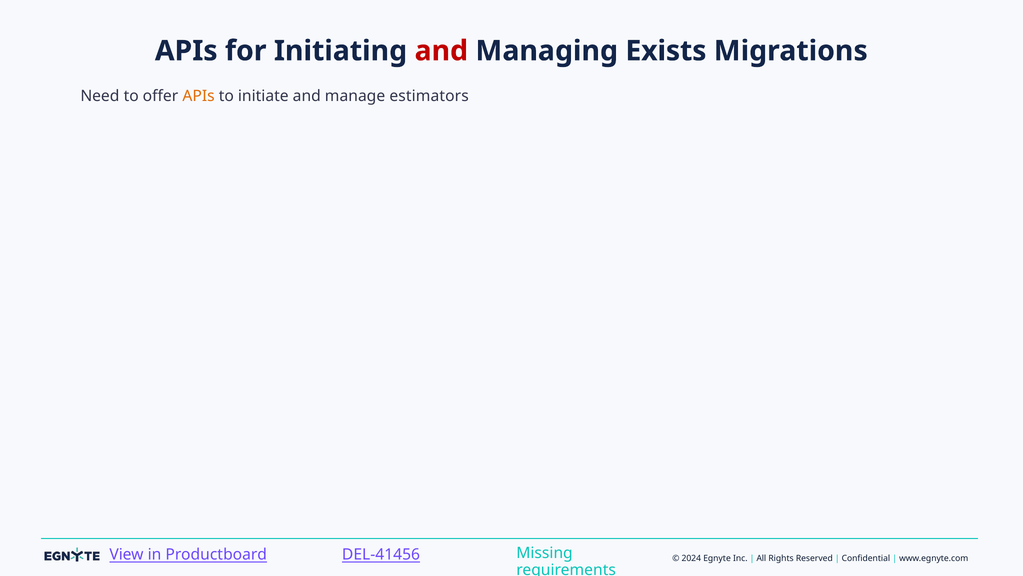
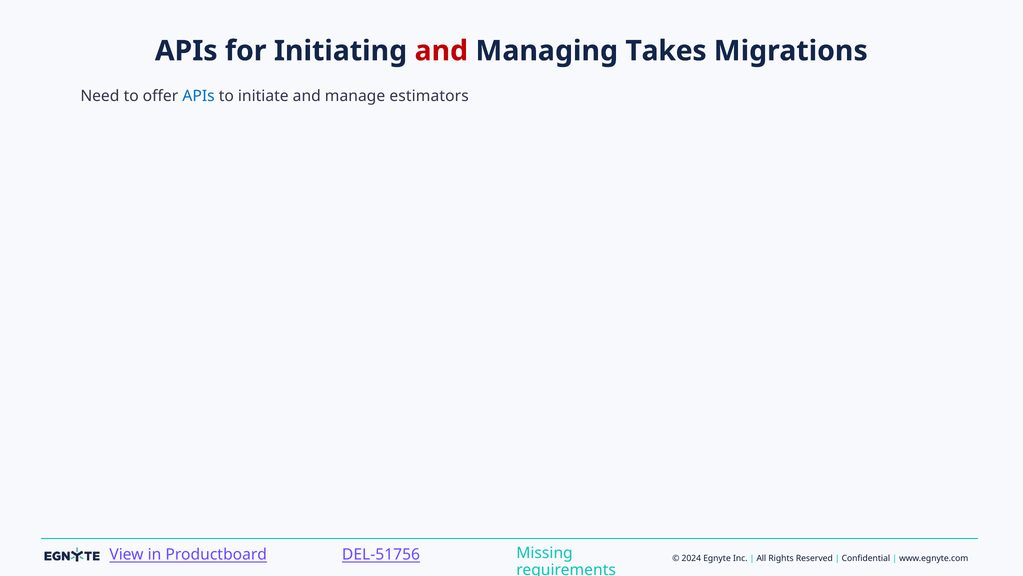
Exists: Exists -> Takes (666, 51)
APIs colour: orange -> blue (199, 96)
DEL-41456: DEL-41456 -> DEL-51756 (381, 554)
